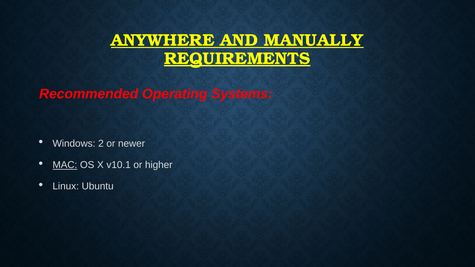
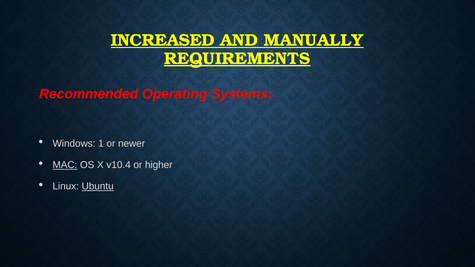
ANYWHERE: ANYWHERE -> INCREASED (163, 40)
2: 2 -> 1 (101, 144)
v10.1: v10.1 -> v10.4 (119, 165)
Ubuntu underline: none -> present (98, 187)
